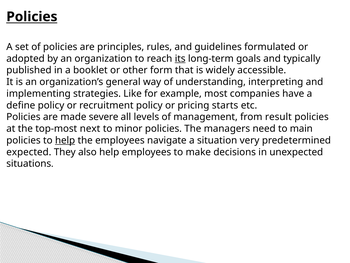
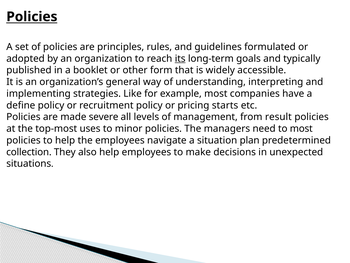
next: next -> uses (90, 128)
to main: main -> most (301, 128)
help underline: present -> none (65, 140)
very: very -> plan (250, 140)
expected: expected -> collection (29, 152)
